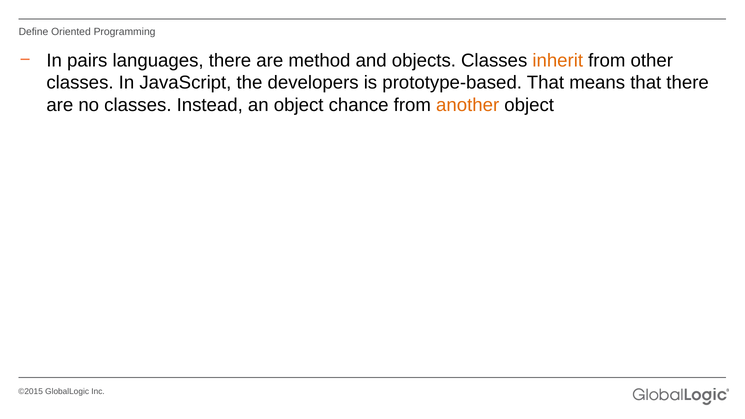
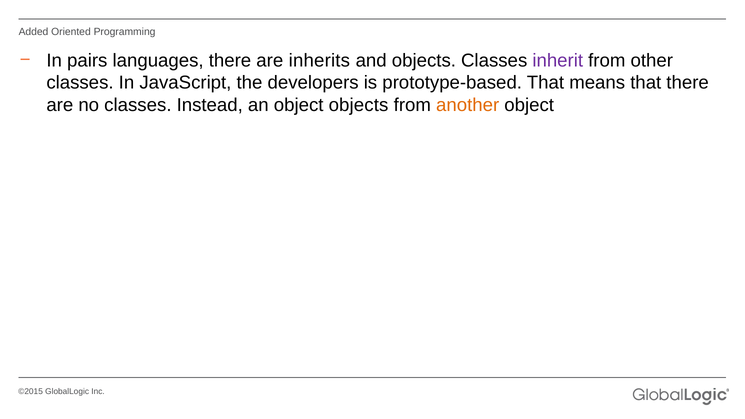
Define: Define -> Added (33, 32)
method: method -> inherits (319, 60)
inherit colour: orange -> purple (558, 60)
object chance: chance -> objects (359, 105)
